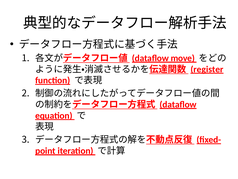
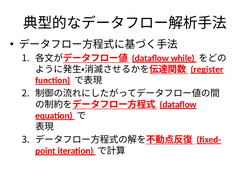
move: move -> while (183, 58)
